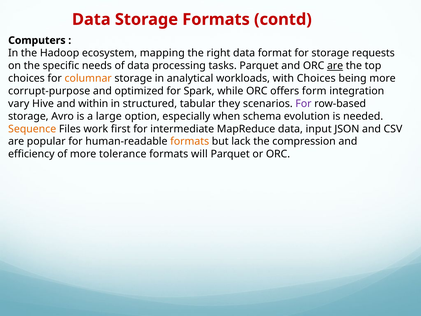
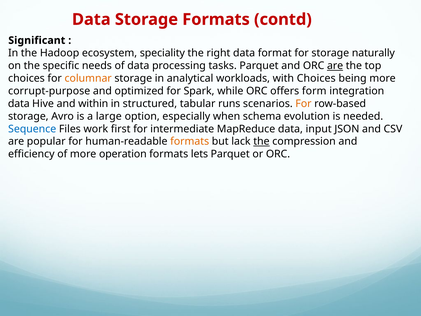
Computers: Computers -> Significant (37, 40)
mapping: mapping -> speciality (162, 53)
requests: requests -> naturally (373, 53)
vary: vary -> data (19, 104)
they: they -> runs (229, 104)
For colour: purple -> orange (304, 104)
Sequence colour: orange -> blue (32, 129)
the underline: none -> present (261, 141)
tolerance: tolerance -> operation (123, 154)
will: will -> lets (199, 154)
